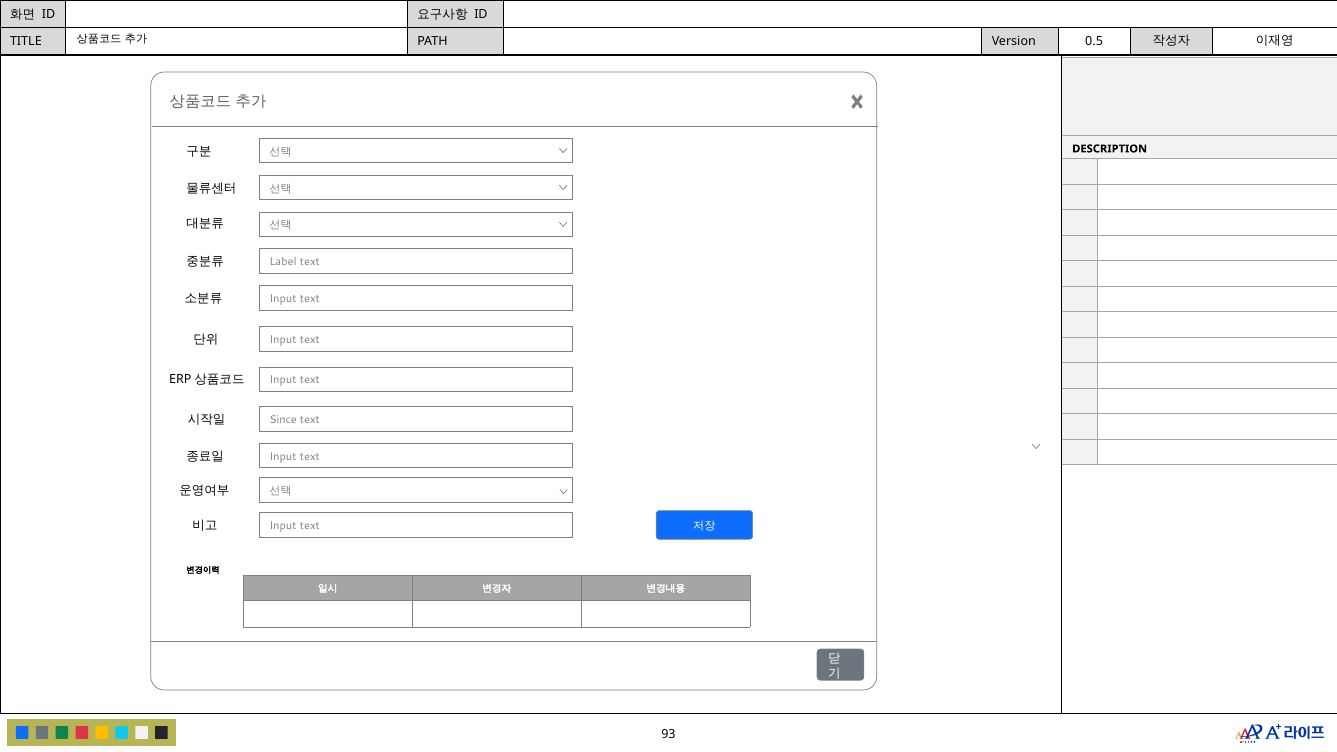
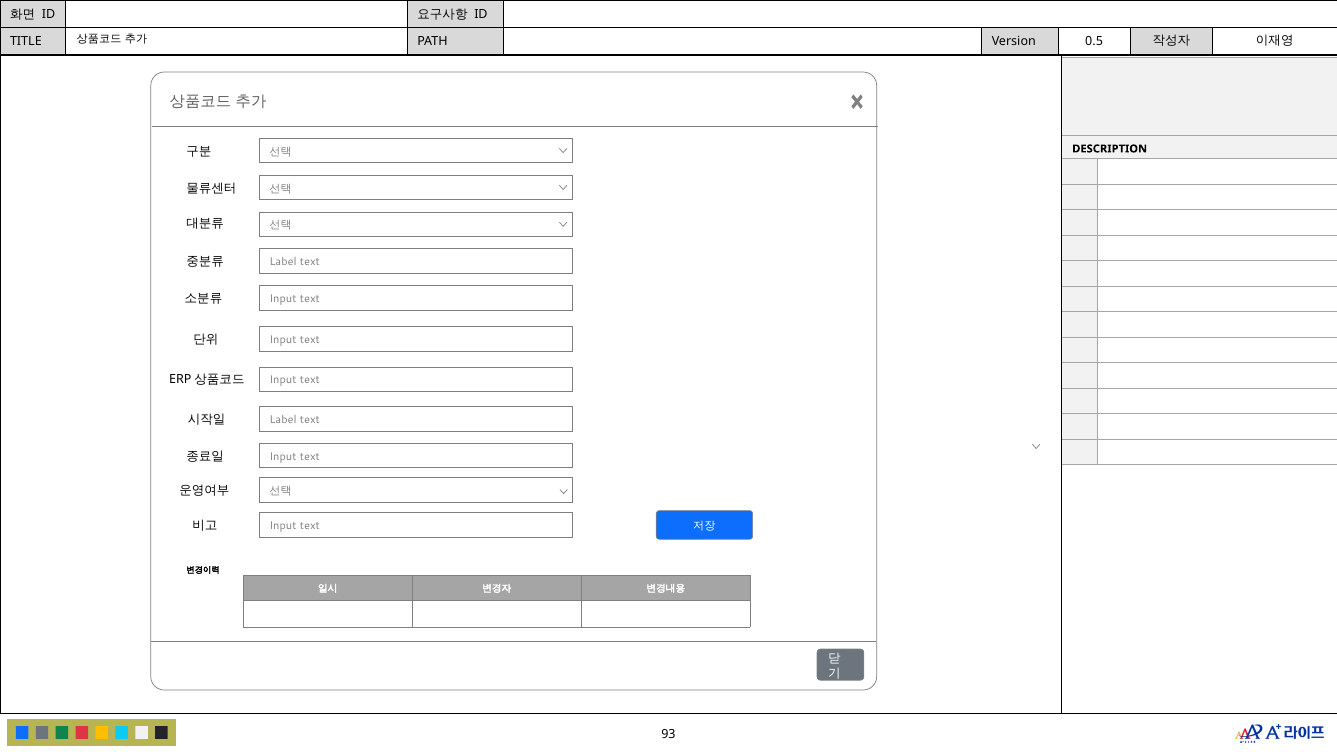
Since: Since -> Label (283, 420)
